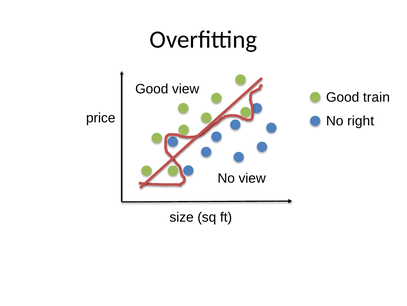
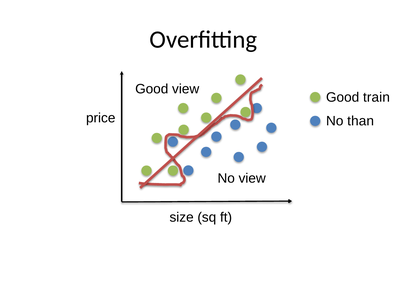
right: right -> than (361, 121)
